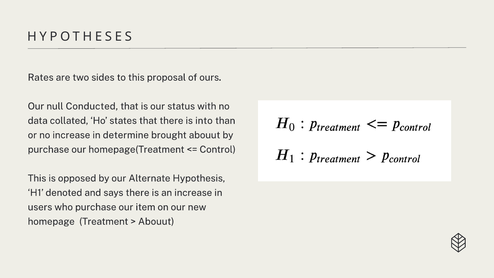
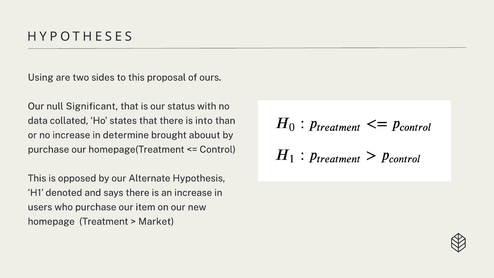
Rates: Rates -> Using (41, 77)
Conducted: Conducted -> Significant (92, 106)
Abouut: Abouut -> Market (156, 221)
